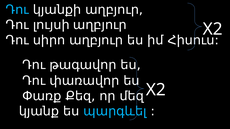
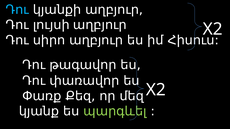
պարգևել colour: light blue -> light green (115, 112)
